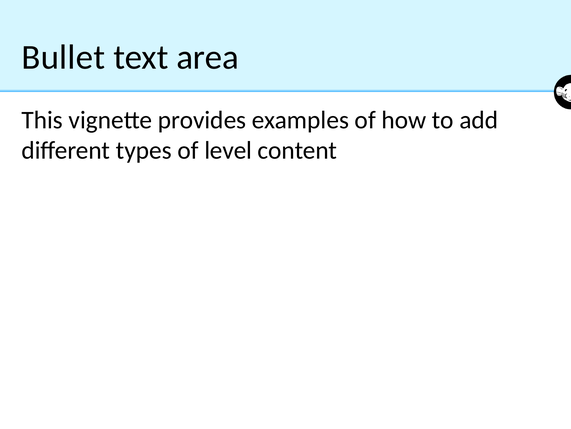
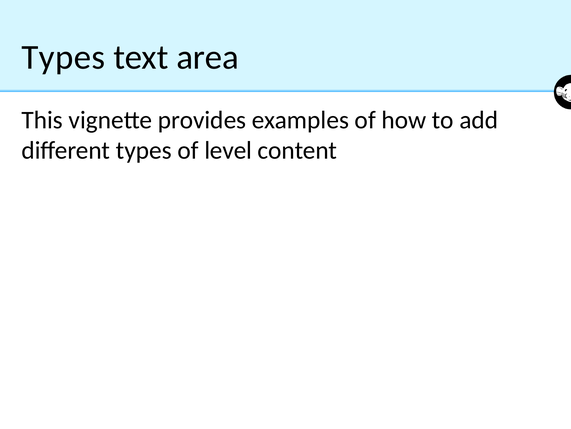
Bullet: Bullet -> Types (63, 57)
